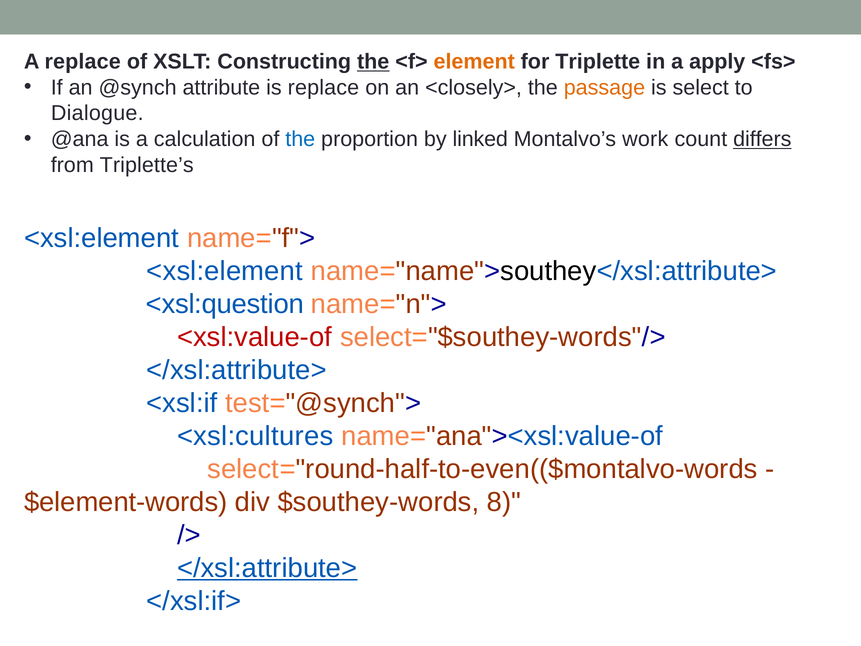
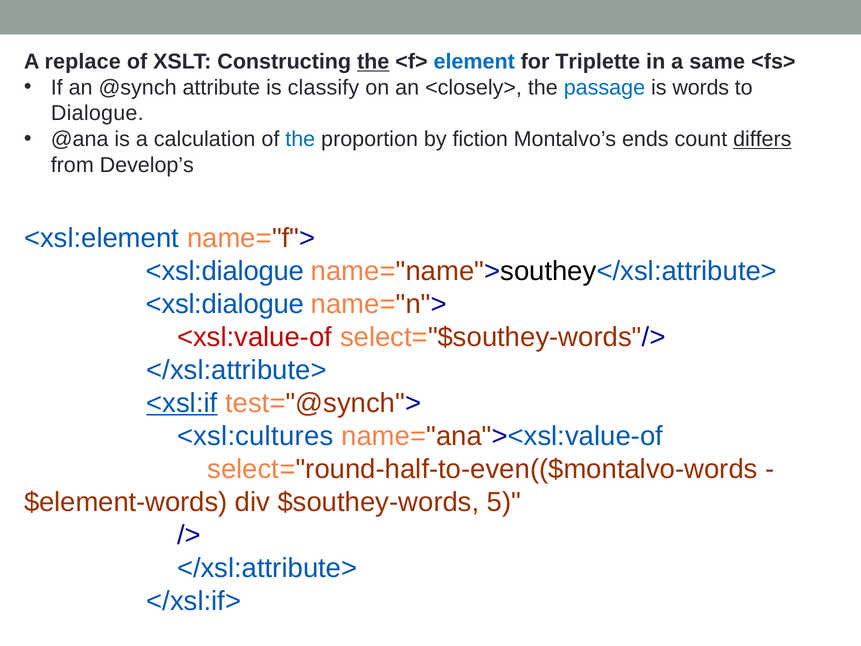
element colour: orange -> blue (474, 62)
apply: apply -> same (717, 62)
is replace: replace -> classify (323, 88)
passage colour: orange -> blue (604, 88)
select: select -> words (701, 88)
linked: linked -> fiction (480, 139)
work: work -> ends (645, 139)
Triplette’s: Triplette’s -> Develop’s (147, 165)
<xsl:element: <xsl:element -> <xsl:dialogue (225, 271)
<xsl:question: <xsl:question -> <xsl:dialogue (225, 304)
<xsl:if underline: none -> present (182, 403)
8: 8 -> 5 (504, 502)
</xsl:attribute> underline: present -> none (267, 568)
